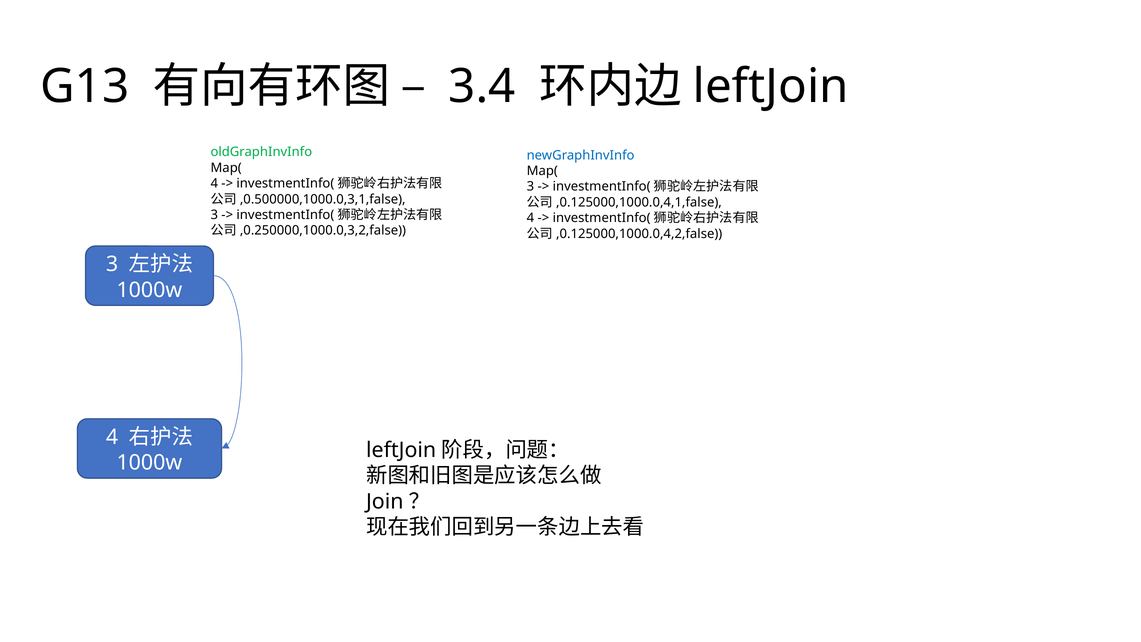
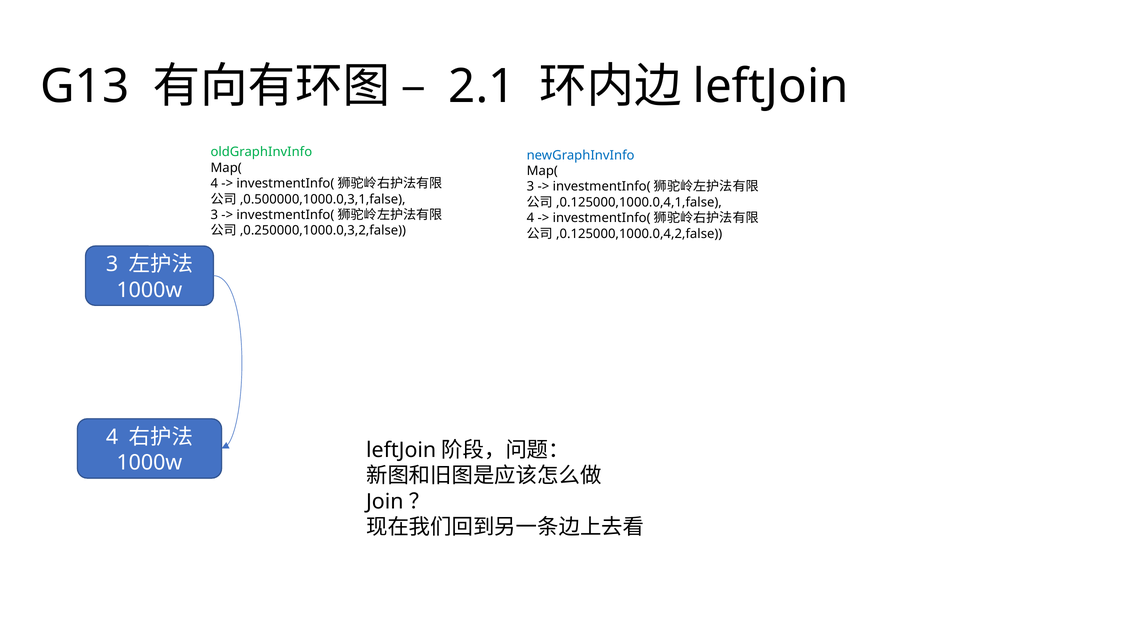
3.4: 3.4 -> 2.1 (482, 86)
